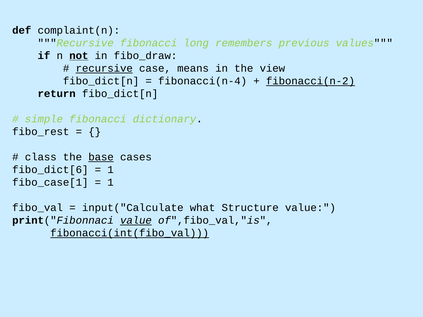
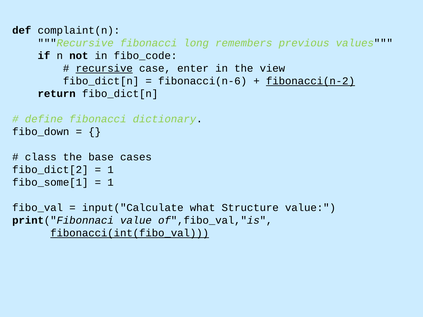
not underline: present -> none (79, 56)
fibo_draw: fibo_draw -> fibo_code (145, 56)
means: means -> enter (193, 68)
fibonacci(n-4: fibonacci(n-4 -> fibonacci(n-6 (203, 81)
simple: simple -> define (44, 119)
fibo_rest: fibo_rest -> fibo_down (41, 132)
base underline: present -> none (101, 157)
fibo_dict[6: fibo_dict[6 -> fibo_dict[2 (50, 170)
fibo_case[1: fibo_case[1 -> fibo_some[1 (50, 183)
value underline: present -> none (136, 221)
